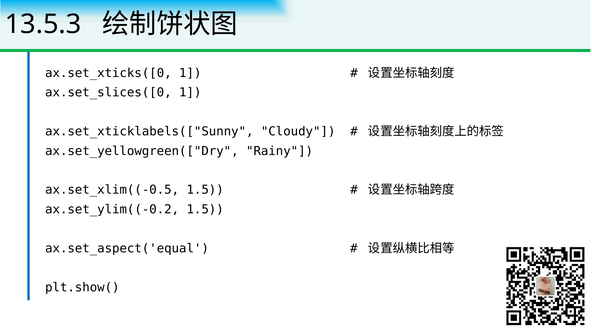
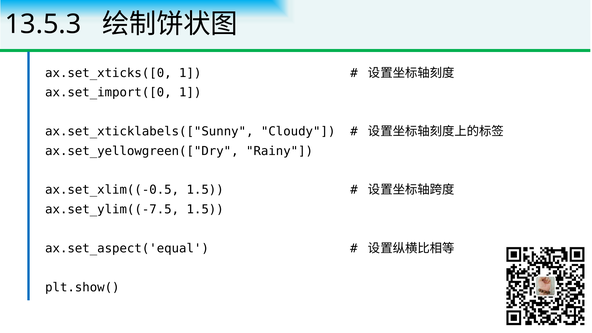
ax.set_slices([0: ax.set_slices([0 -> ax.set_import([0 (108, 92)
ax.set_ylim((-0.2: ax.set_ylim((-0.2 -> ax.set_ylim((-7.5 (112, 209)
